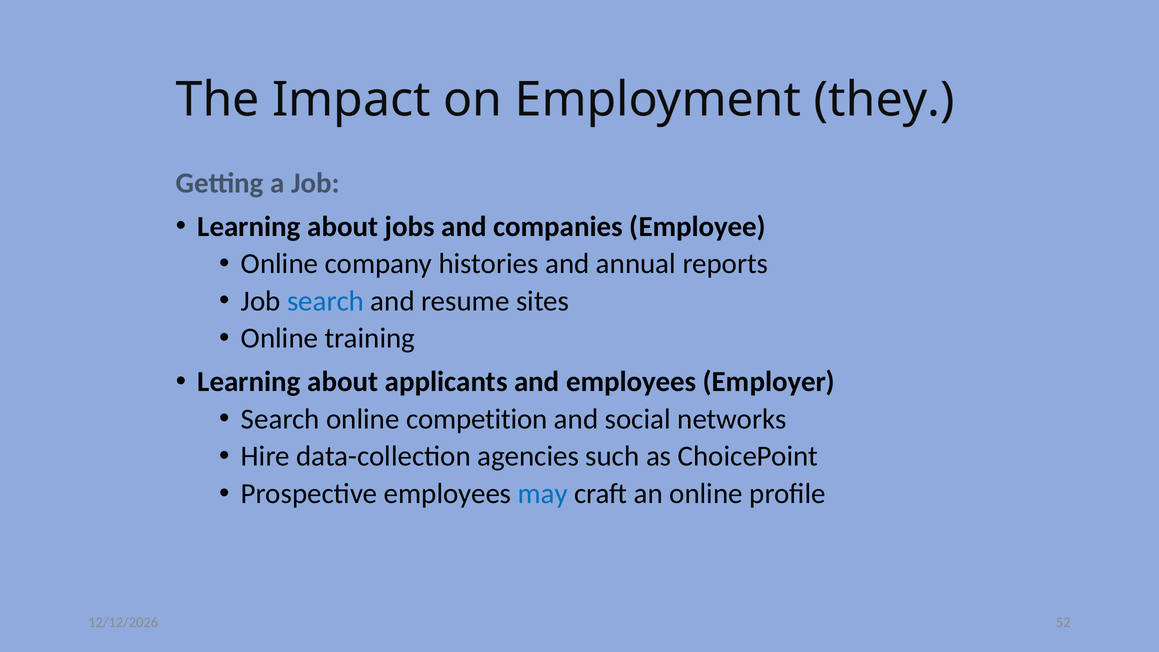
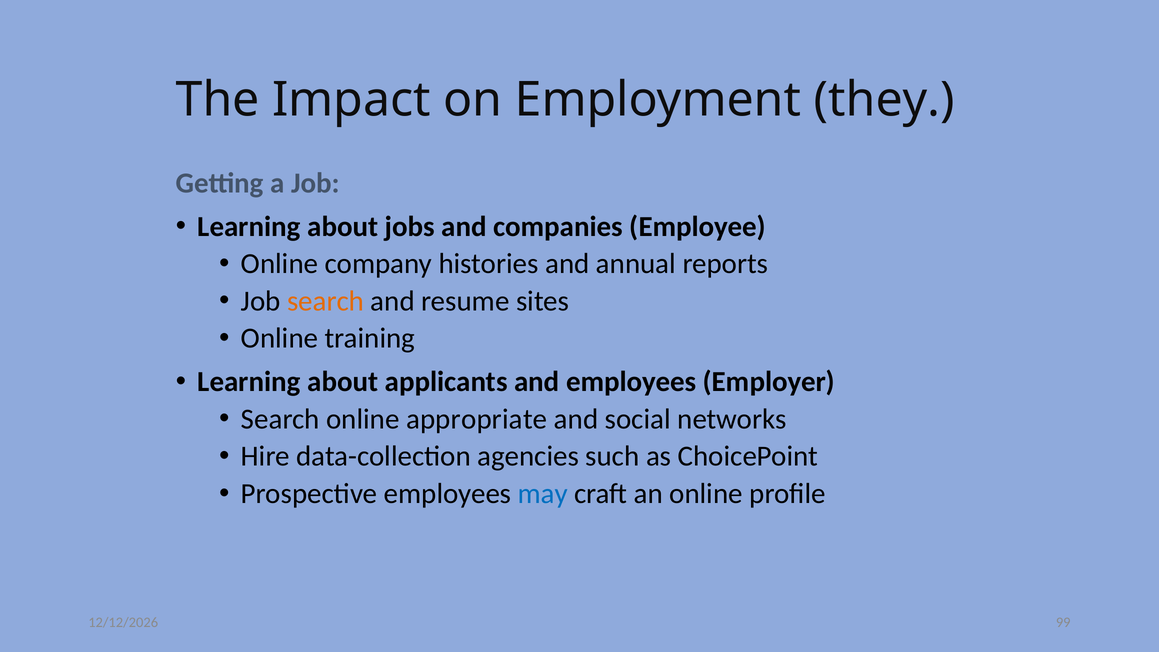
search colour: blue -> orange (326, 301)
competition: competition -> appropriate (477, 419)
52: 52 -> 99 (1063, 622)
